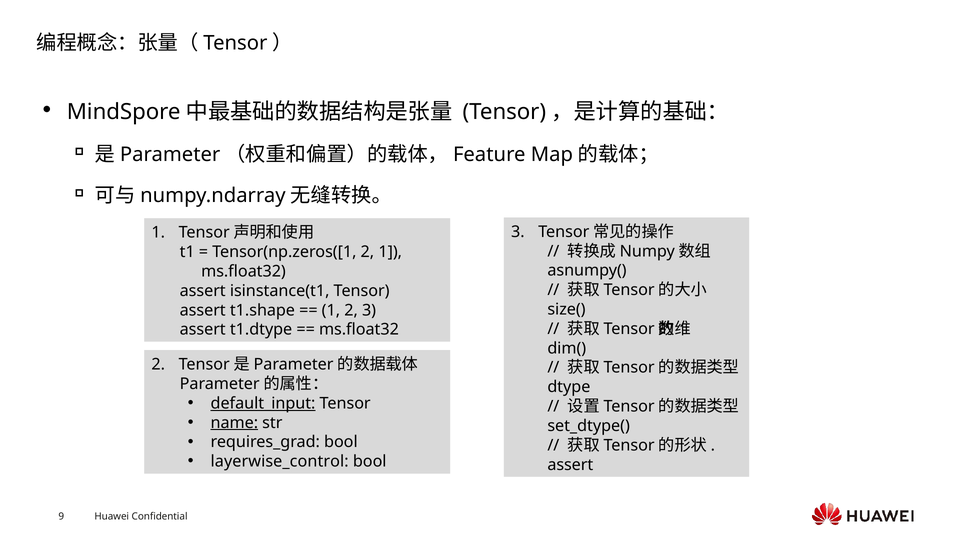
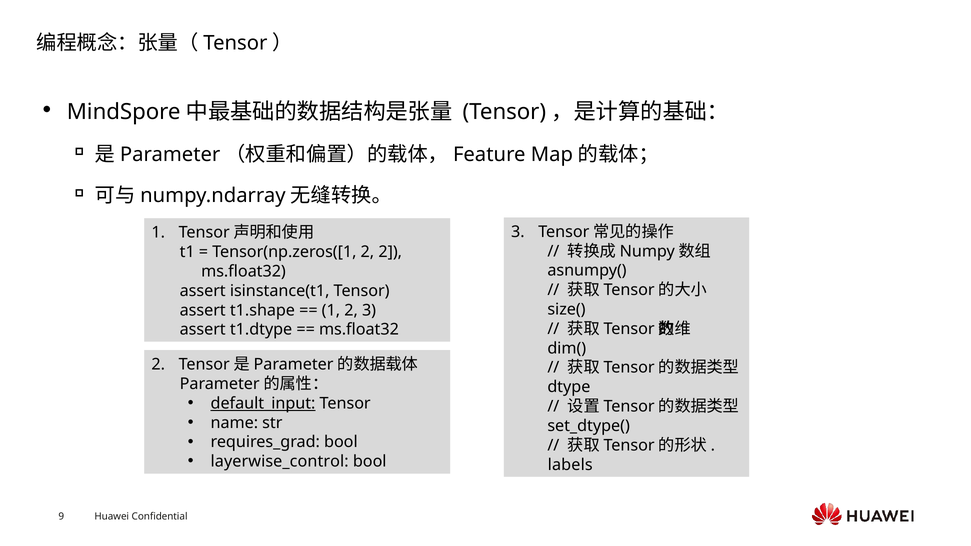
2 1: 1 -> 2 (390, 252)
name underline: present -> none (234, 423)
assert: assert -> labels (570, 465)
